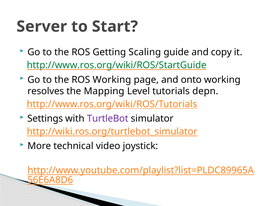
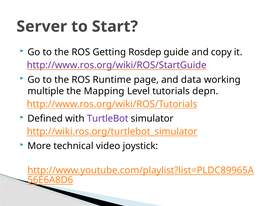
Scaling: Scaling -> Rosdep (145, 52)
http://www.ros.org/wiki/ROS/StartGuide colour: green -> purple (117, 65)
ROS Working: Working -> Runtime (112, 80)
onto: onto -> data (191, 80)
resolves: resolves -> multiple (46, 91)
Settings: Settings -> Defined (45, 119)
